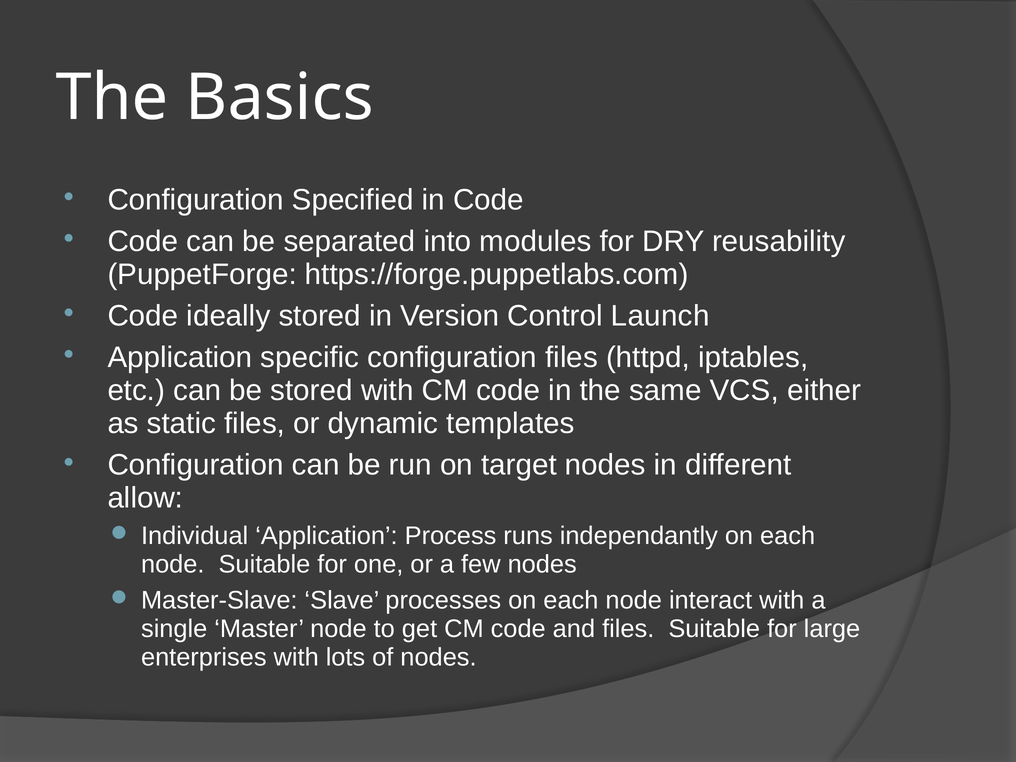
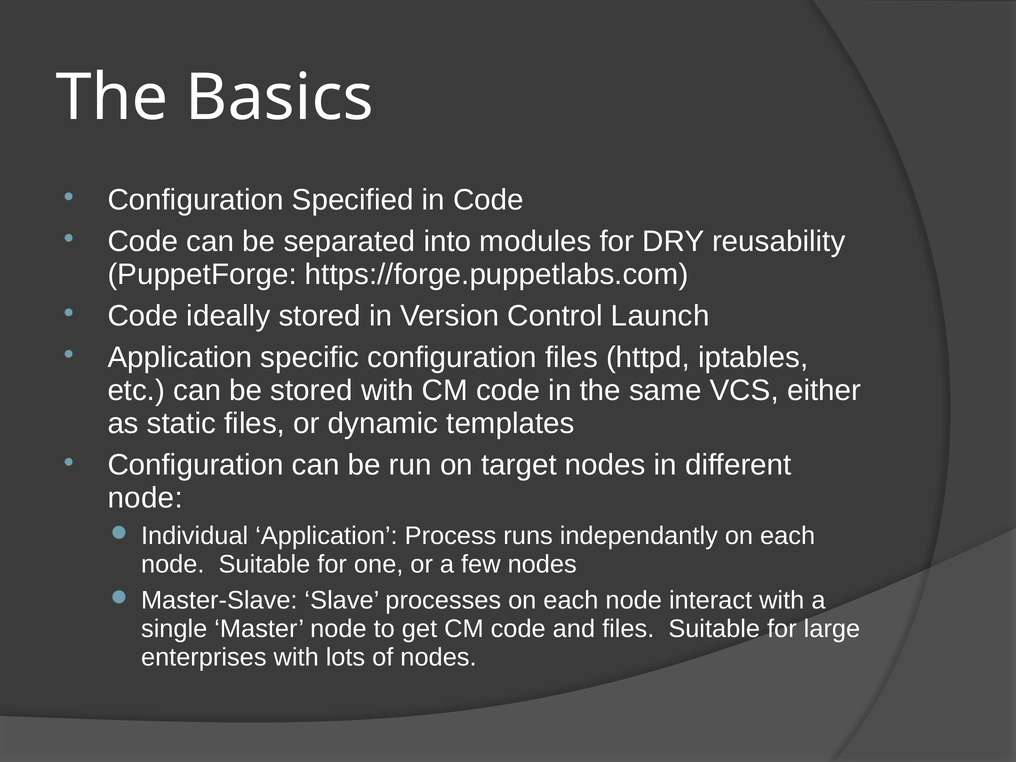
allow: allow -> node (145, 498)
